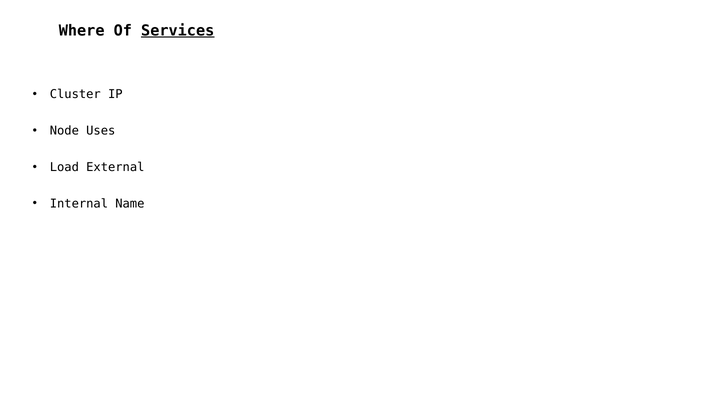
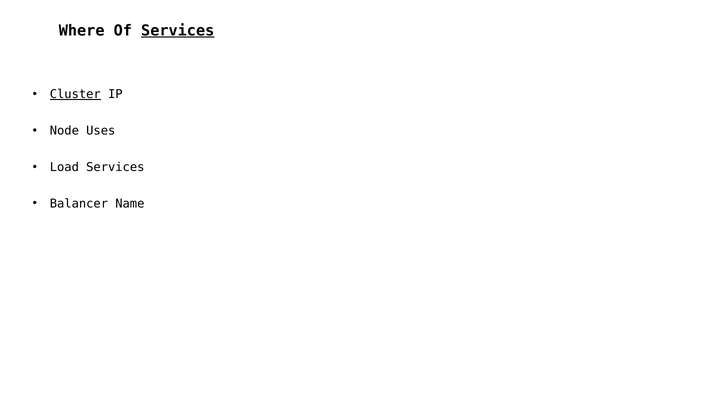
Cluster underline: none -> present (75, 94)
Load External: External -> Services (115, 167)
Internal: Internal -> Balancer (79, 203)
